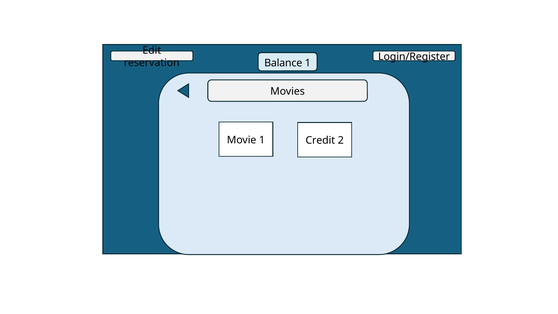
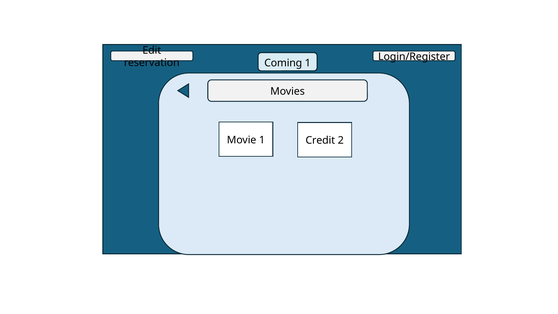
Balance: Balance -> Coming (283, 63)
